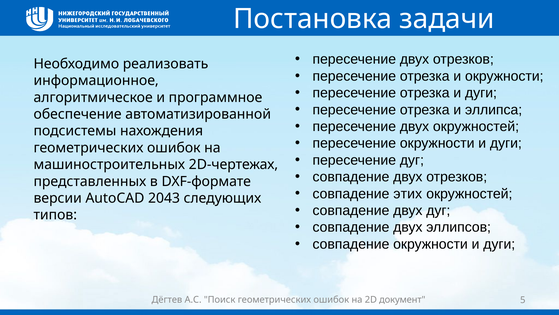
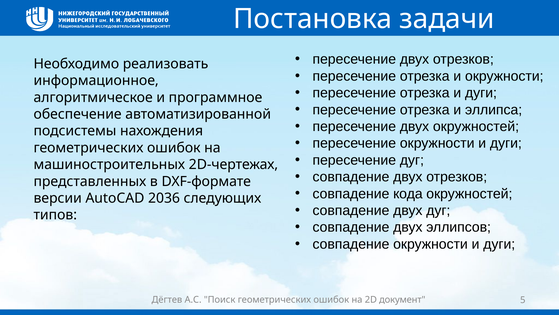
этих: этих -> кода (408, 193)
2043: 2043 -> 2036 (164, 198)
